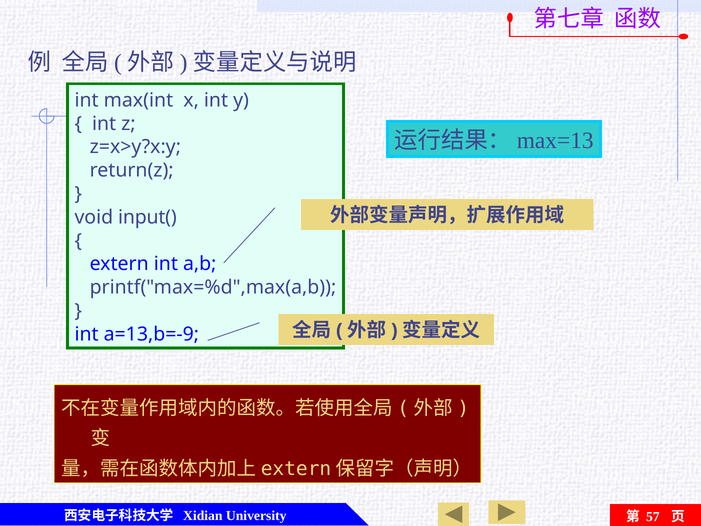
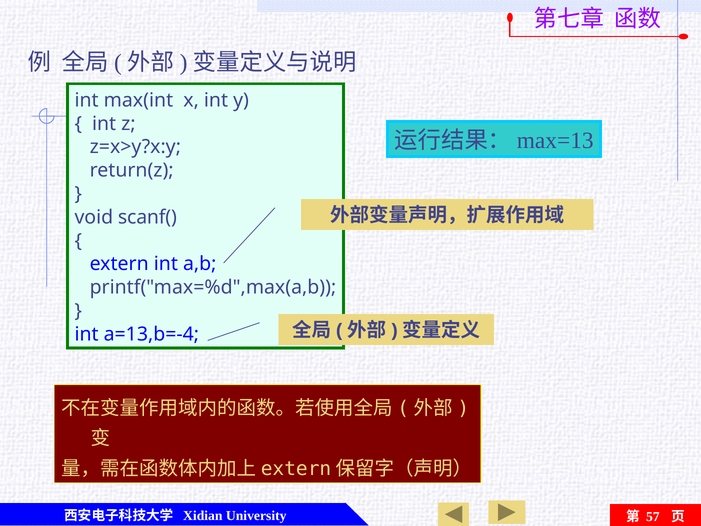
input(: input( -> scanf( (147, 217)
a=13,b=-9: a=13,b=-9 -> a=13,b=-4 (151, 334)
